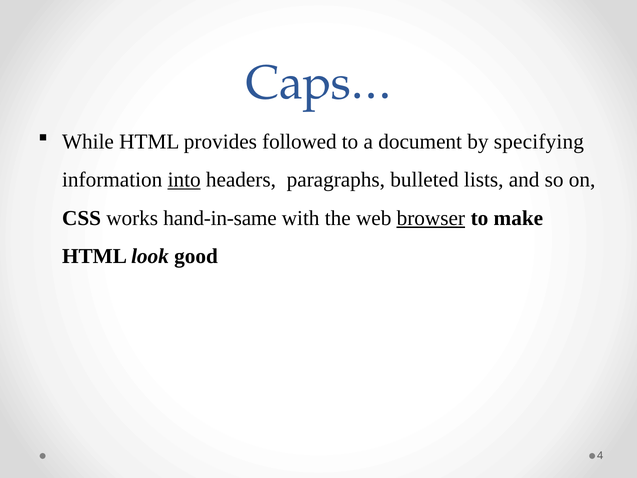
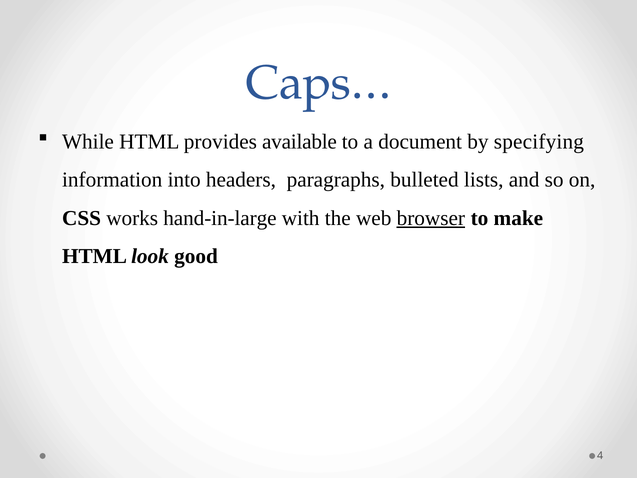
followed: followed -> available (299, 142)
into underline: present -> none (184, 180)
hand-in-same: hand-in-same -> hand-in-large (220, 218)
